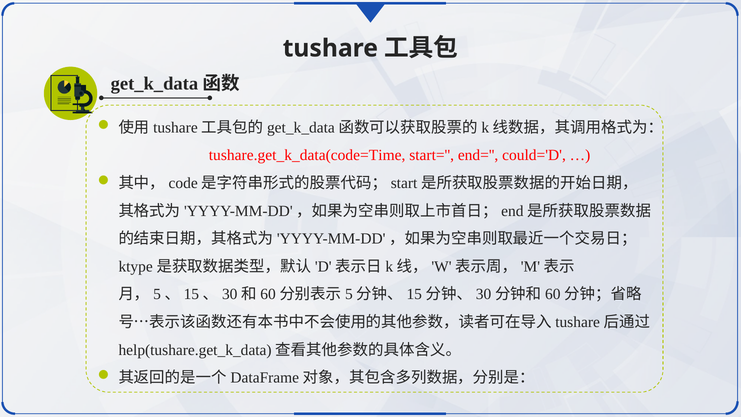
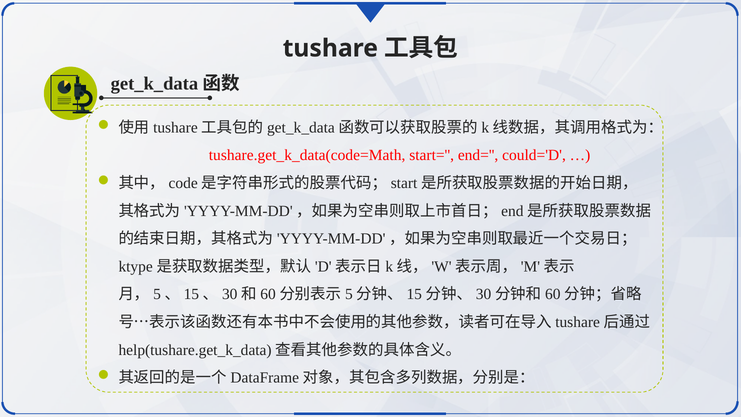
tushare.get_k_data(code=Time: tushare.get_k_data(code=Time -> tushare.get_k_data(code=Math (307, 155)
